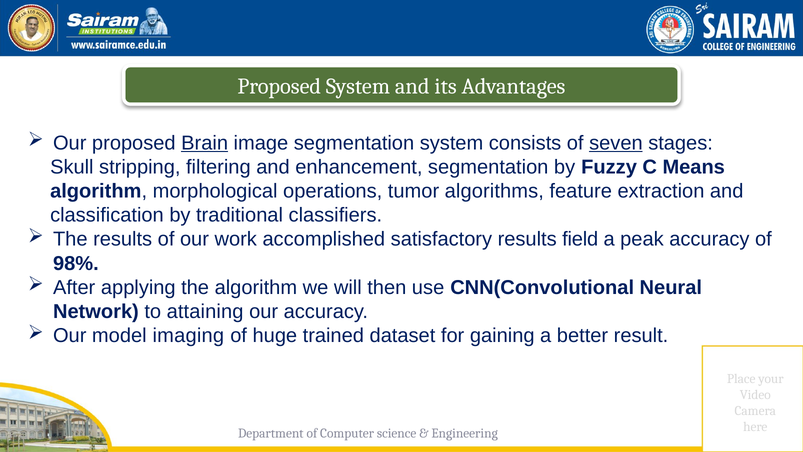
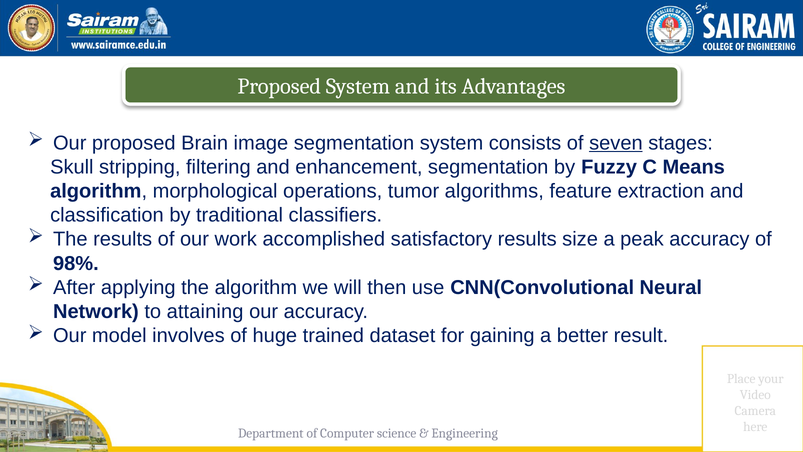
Brain underline: present -> none (205, 143)
field: field -> size (580, 239)
imaging: imaging -> involves (188, 336)
